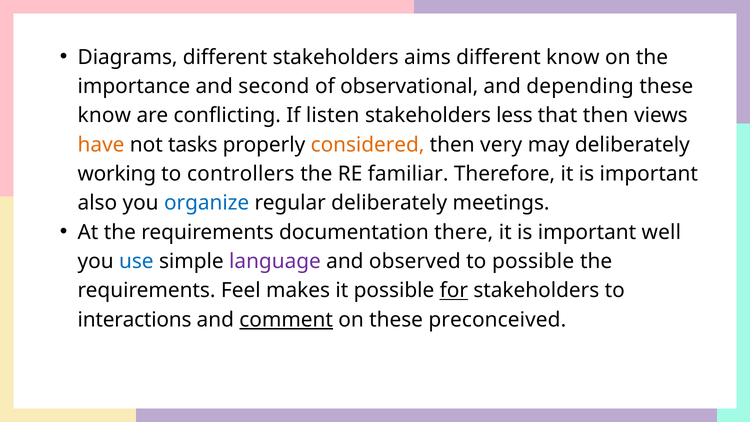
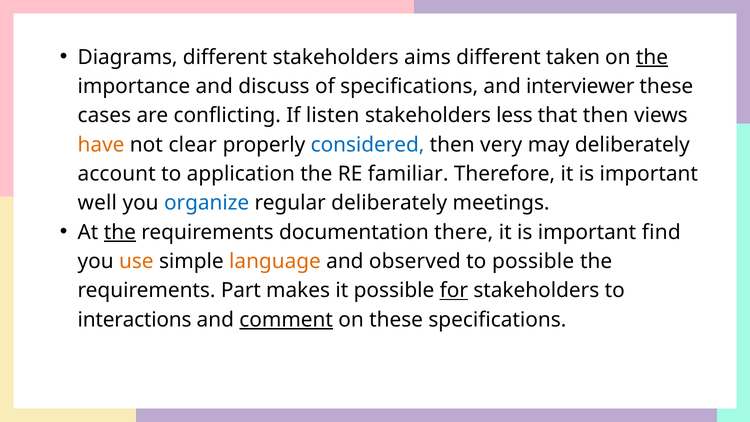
different know: know -> taken (573, 57)
the underline: none -> present (652, 57)
second: second -> discuss (274, 86)
of observational: observational -> specifications (409, 86)
depending: depending -> interviewer (580, 86)
know: know -> cases (104, 115)
tasks: tasks -> clear (193, 145)
considered colour: orange -> blue (368, 145)
working: working -> account (117, 174)
controllers: controllers -> application (241, 174)
also: also -> well (97, 203)
the underline: none -> present (120, 232)
well: well -> find (661, 232)
use colour: blue -> orange (136, 261)
language colour: purple -> orange (275, 261)
Feel: Feel -> Part (241, 290)
these preconceived: preconceived -> specifications (497, 320)
